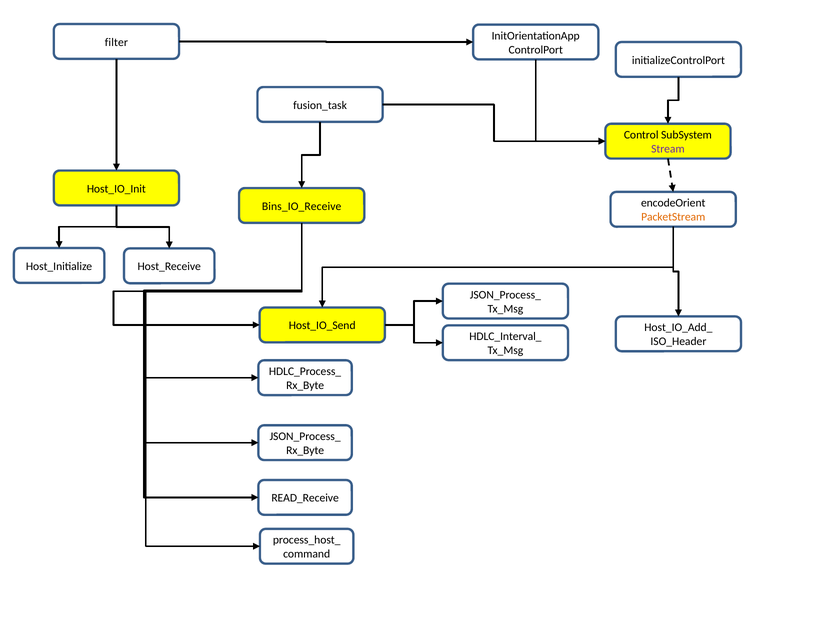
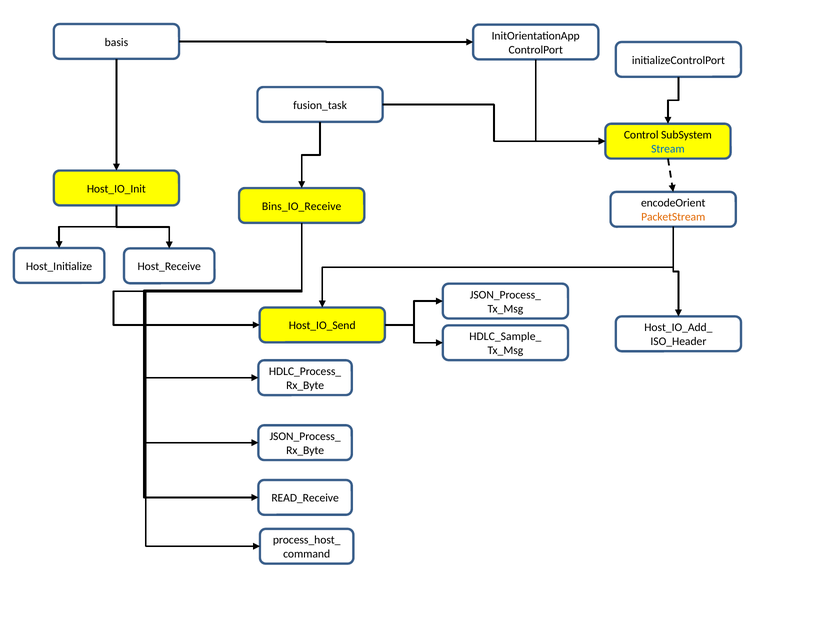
filter: filter -> basis (116, 42)
Stream colour: purple -> blue (668, 149)
HDLC_Interval_: HDLC_Interval_ -> HDLC_Sample_ (505, 336)
